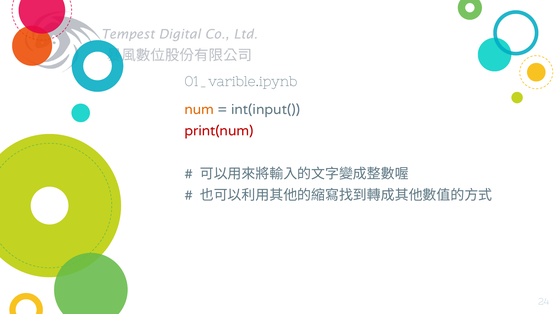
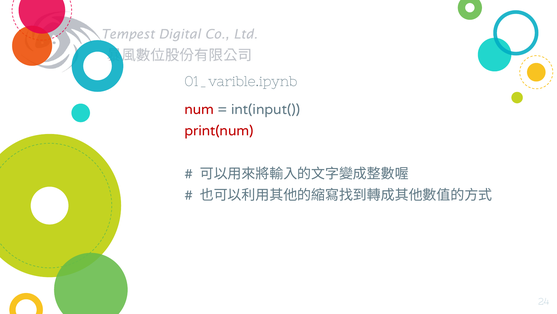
num colour: orange -> red (199, 109)
